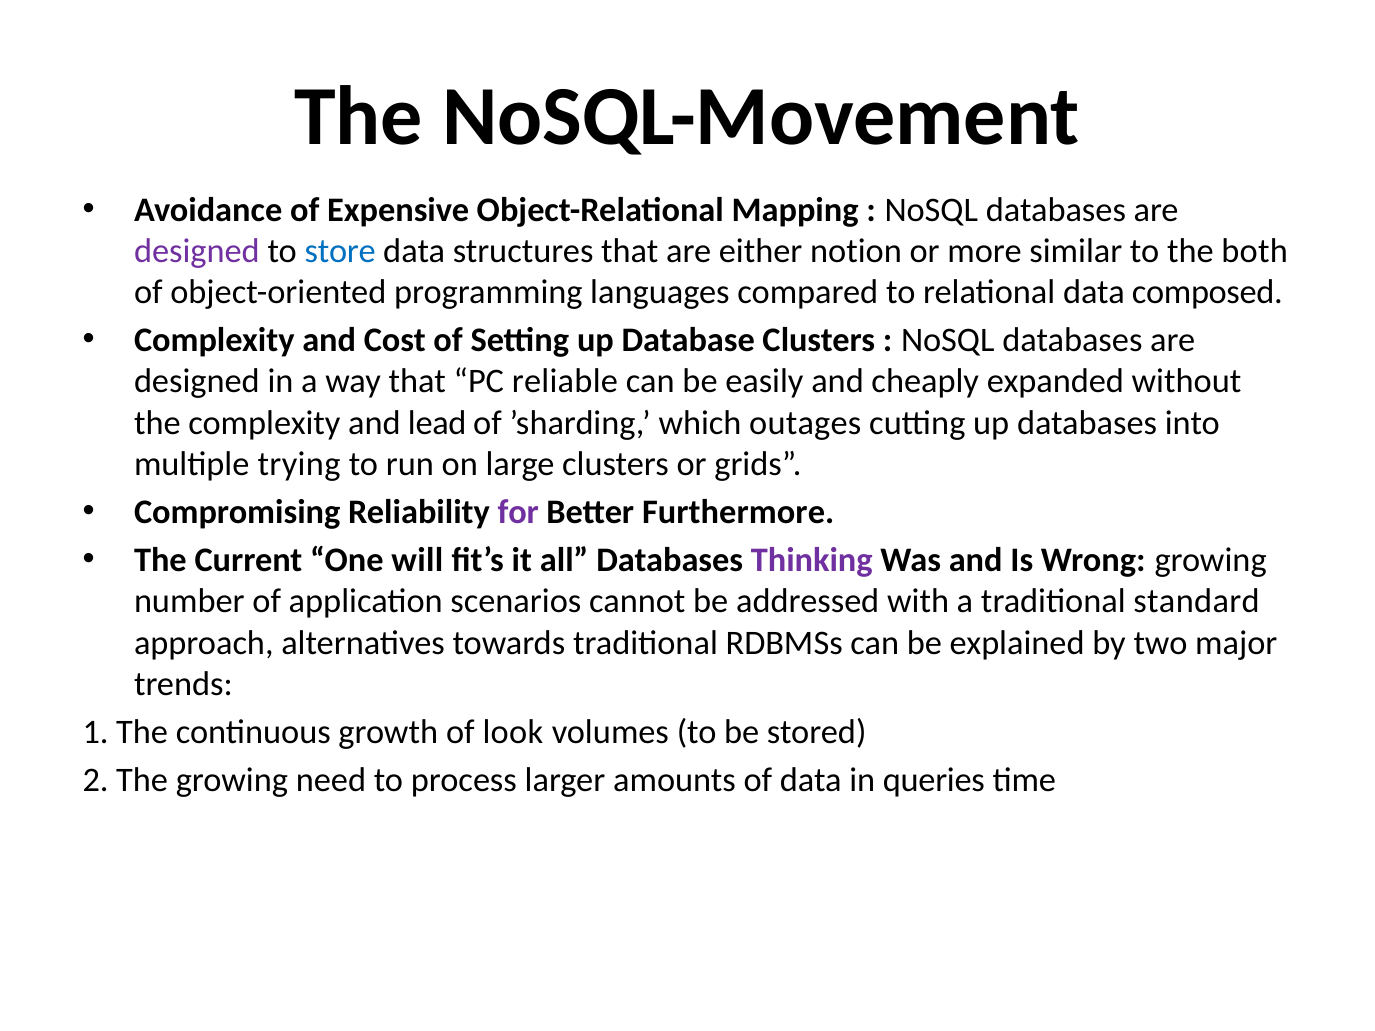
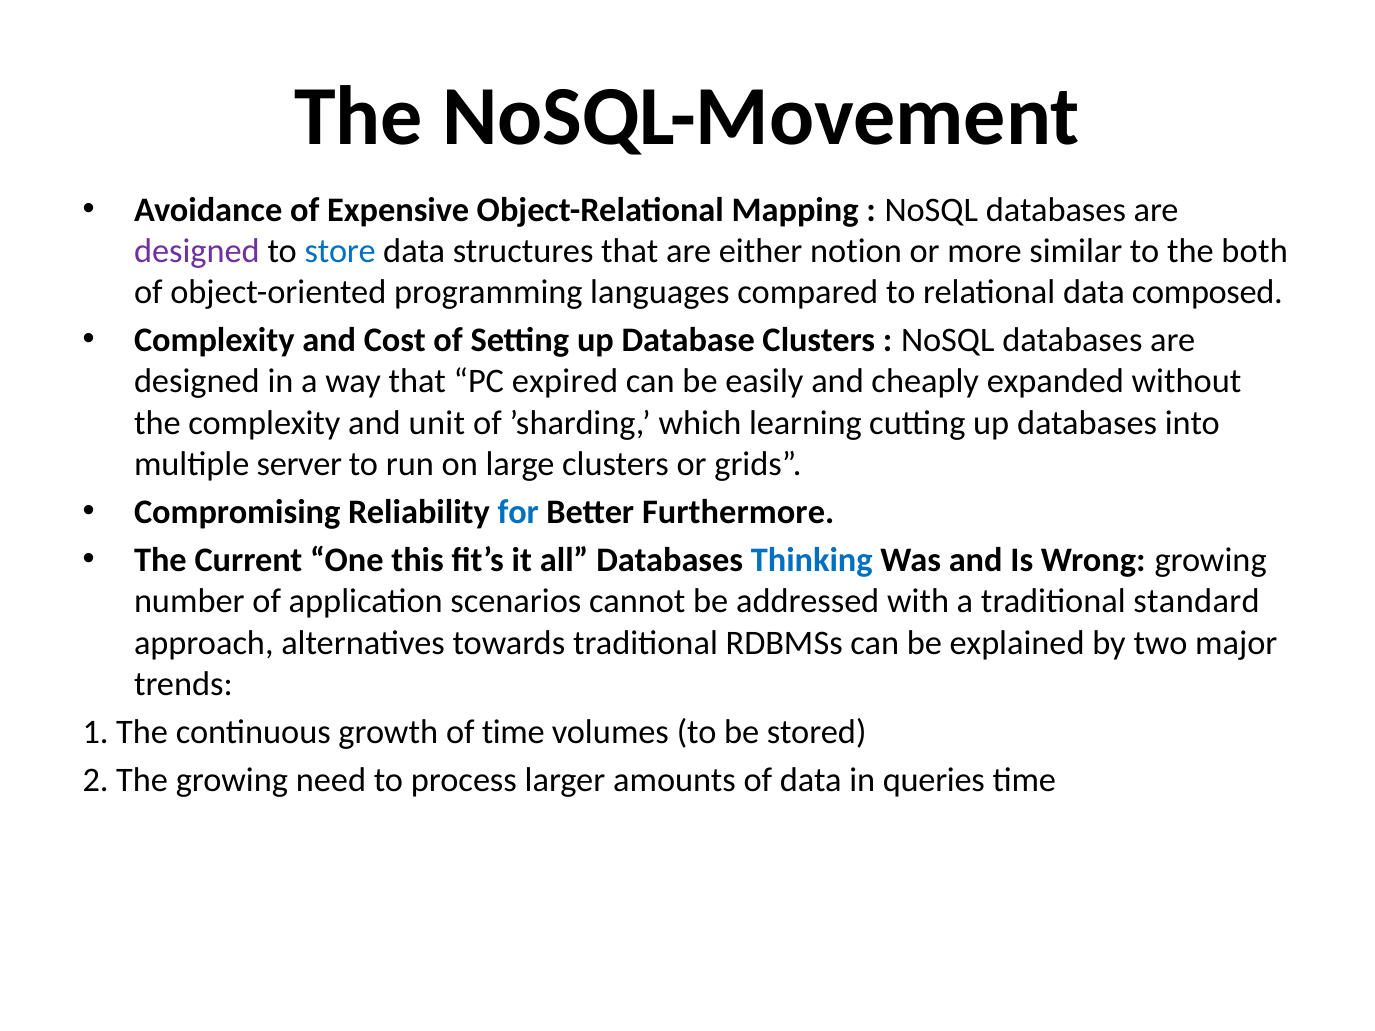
reliable: reliable -> expired (565, 382)
lead: lead -> unit (437, 423)
outages: outages -> learning (805, 423)
trying: trying -> server (299, 464)
for colour: purple -> blue (518, 512)
will: will -> this (418, 560)
Thinking colour: purple -> blue (812, 560)
of look: look -> time (513, 732)
